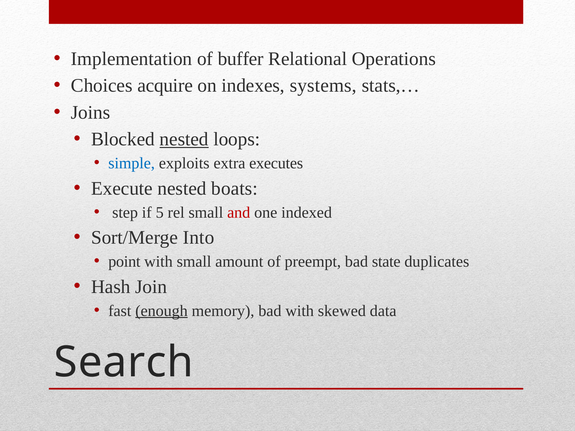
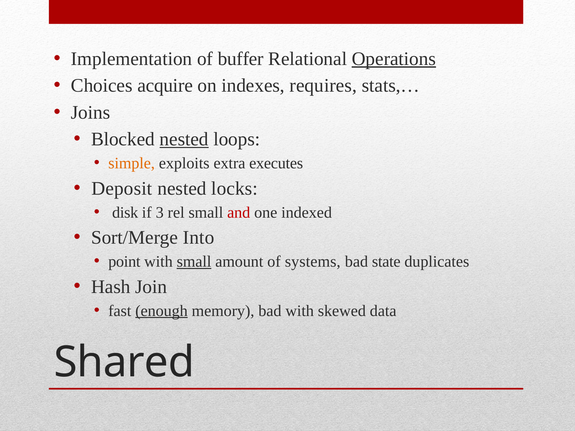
Operations underline: none -> present (394, 59)
systems: systems -> requires (323, 86)
simple colour: blue -> orange (132, 163)
Execute: Execute -> Deposit (122, 189)
boats: boats -> locks (235, 189)
step: step -> disk (125, 213)
5: 5 -> 3 (160, 213)
small underline: none -> present (194, 262)
preempt: preempt -> systems (313, 262)
Search: Search -> Shared (124, 362)
